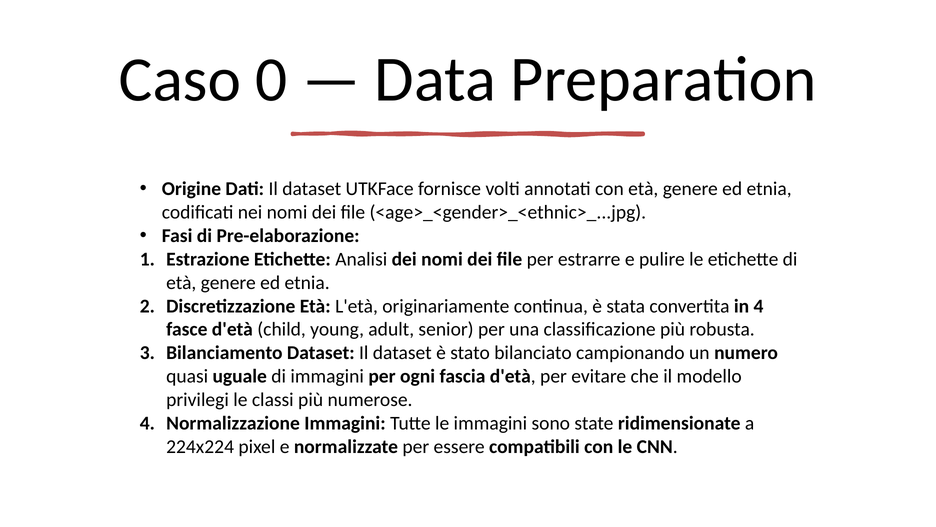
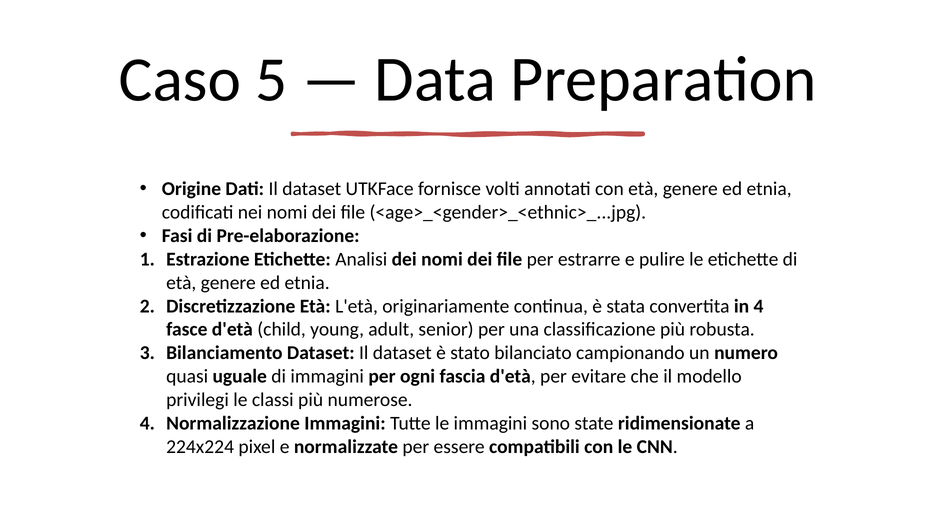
0: 0 -> 5 (271, 80)
